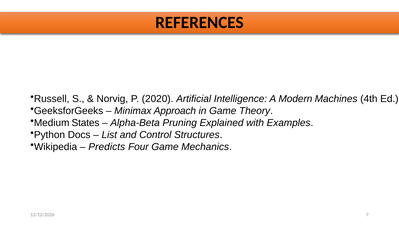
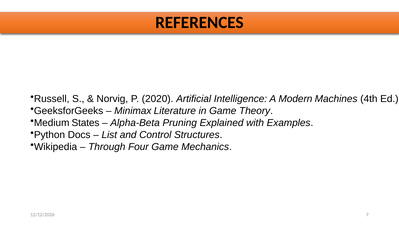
Approach: Approach -> Literature (175, 111)
Predicts: Predicts -> Through (107, 146)
